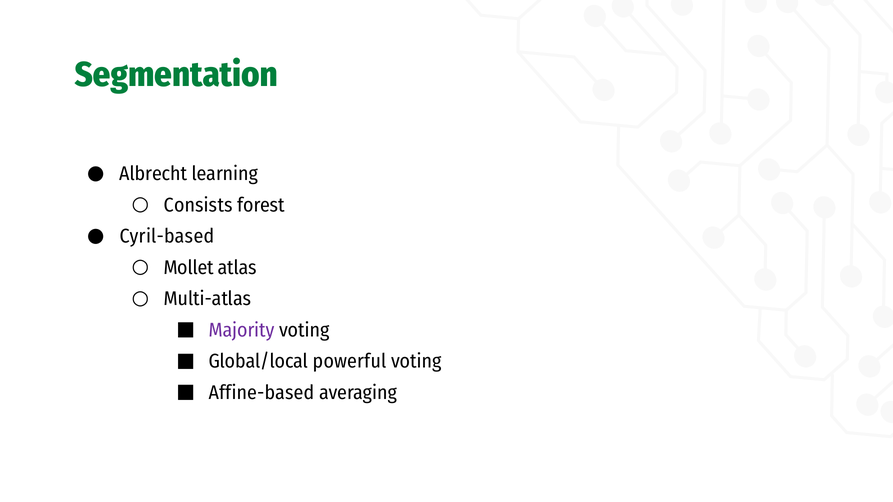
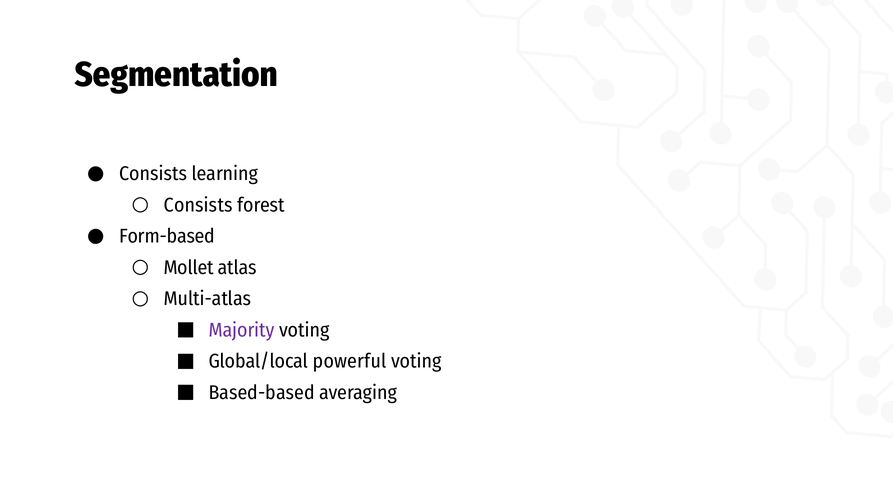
Segmentation colour: green -> black (176, 75)
Albrecht: Albrecht -> Consists (153, 174)
Cyril-based: Cyril-based -> Form-based (167, 237)
Affine-based: Affine-based -> Based-based (262, 393)
